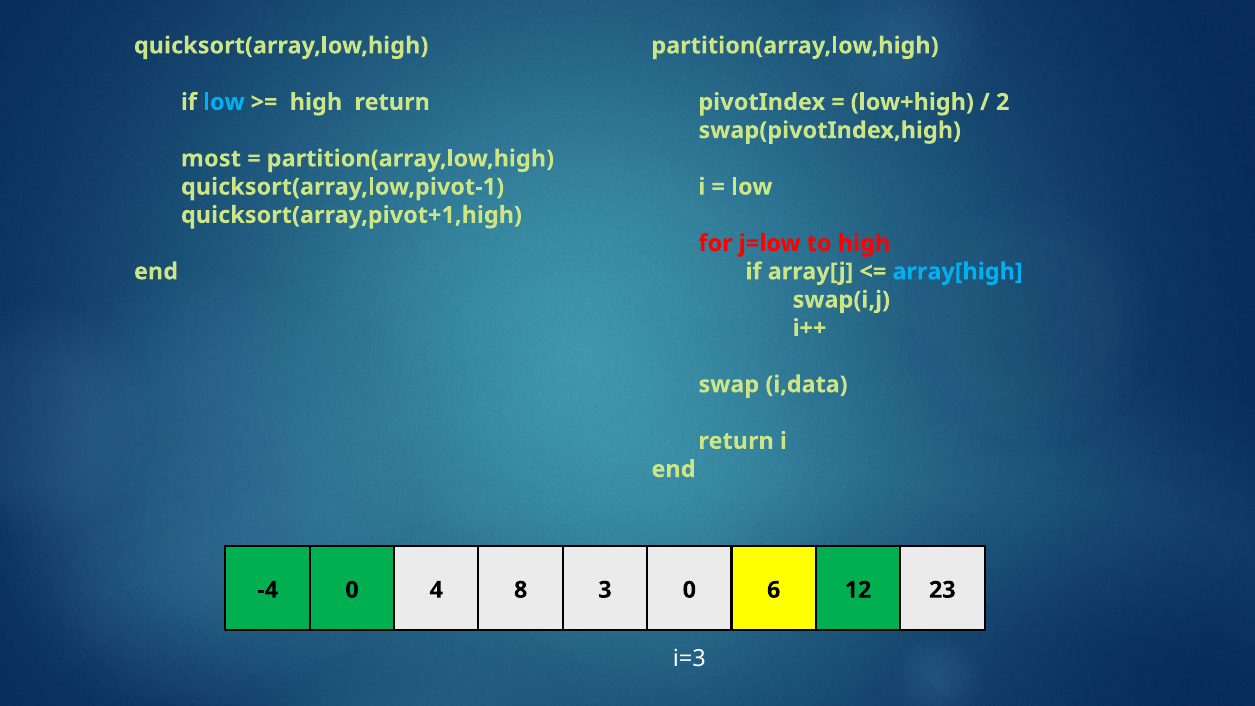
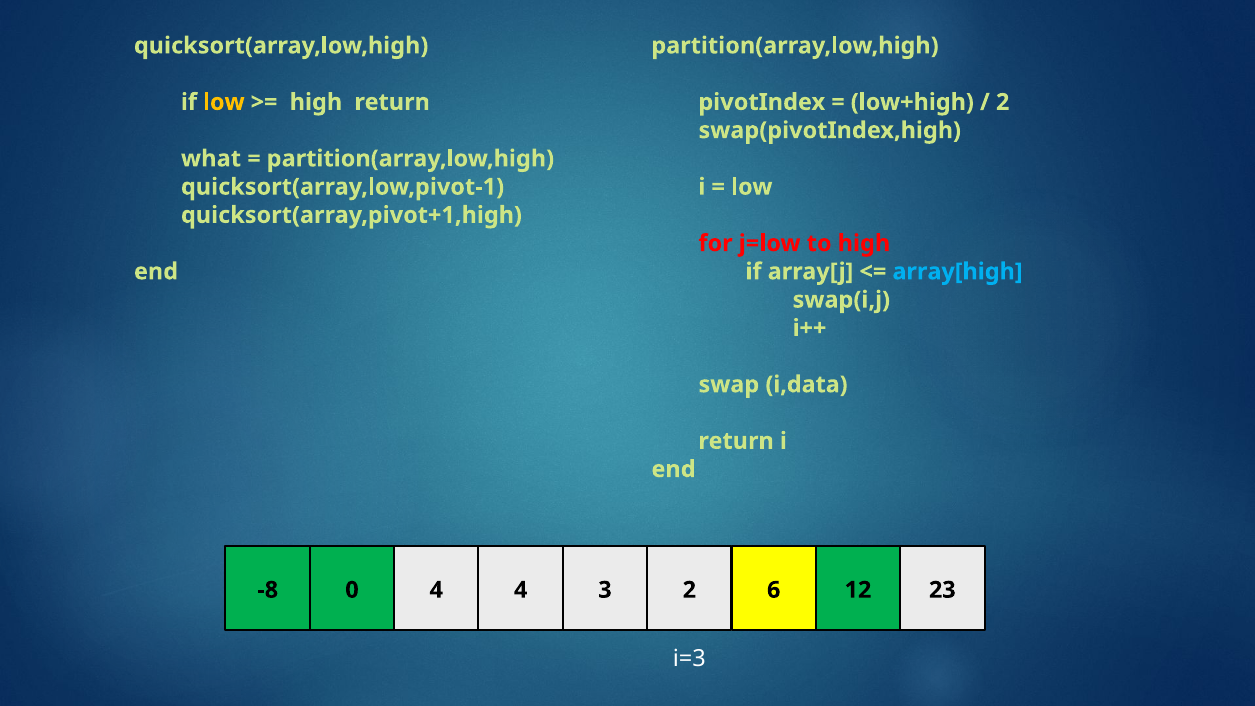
low colour: light blue -> yellow (224, 102)
most: most -> what (211, 159)
-4: -4 -> -8 (268, 590)
4 8: 8 -> 4 (521, 590)
3 0: 0 -> 2 (689, 590)
